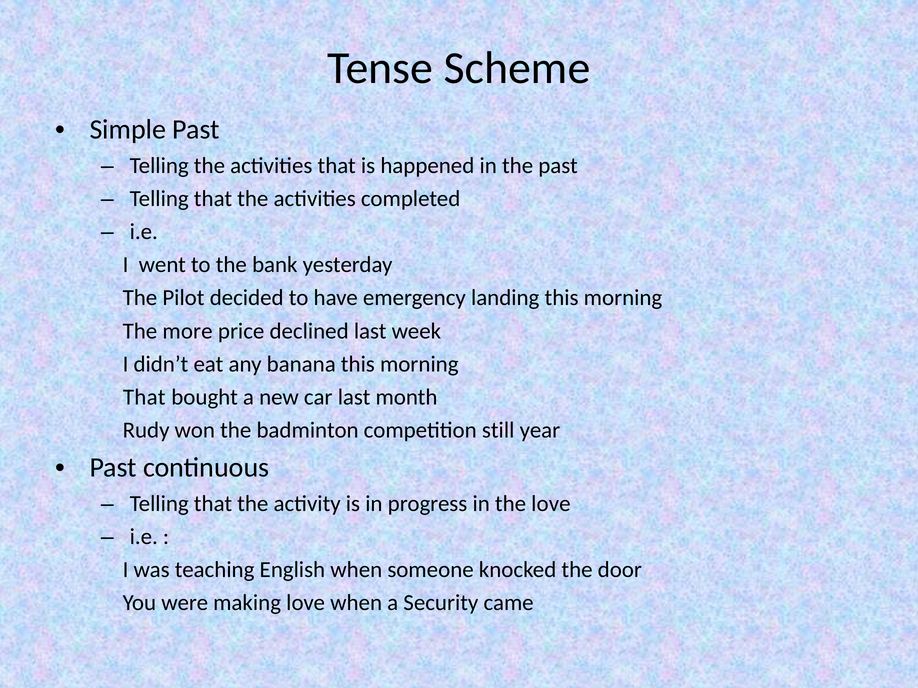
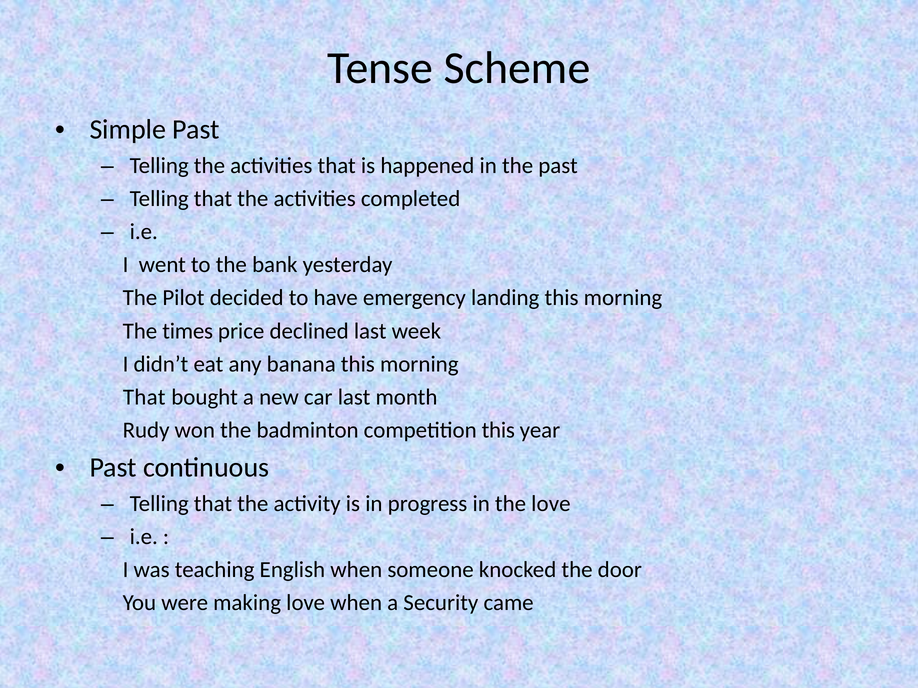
more: more -> times (188, 331)
competition still: still -> this (498, 431)
